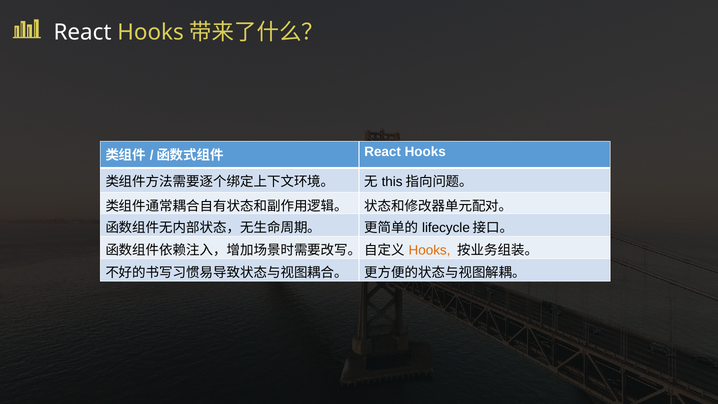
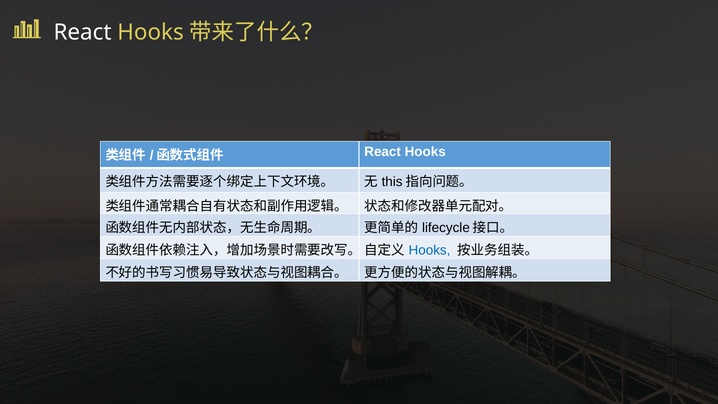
Hooks colour: orange -> blue (430, 250)
